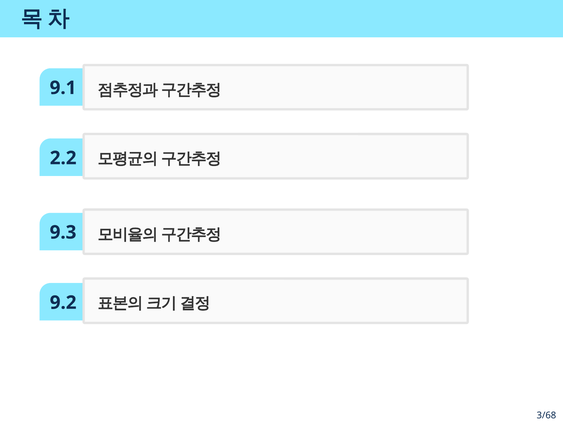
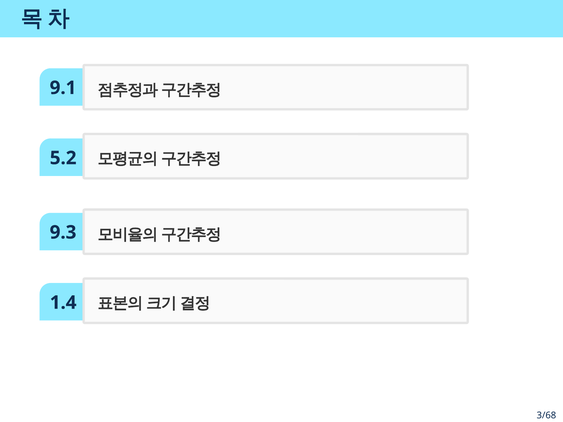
2.2: 2.2 -> 5.2 (63, 158)
9.2: 9.2 -> 1.4 (63, 303)
